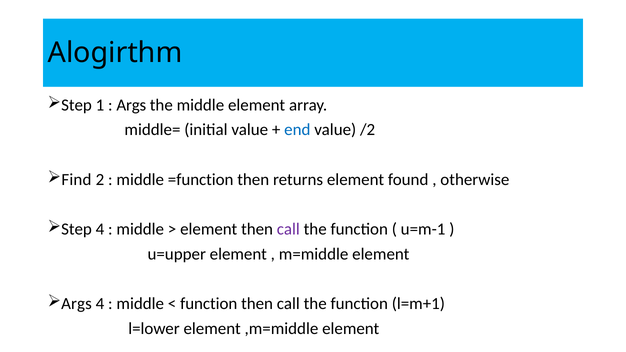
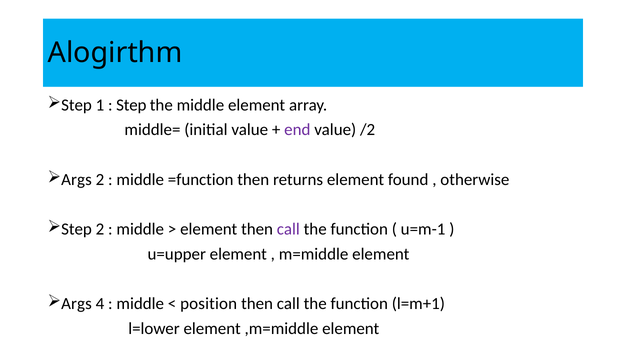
Args: Args -> Step (131, 105)
end colour: blue -> purple (297, 130)
Find: Find -> Args (77, 180)
Step 4: 4 -> 2 (100, 229)
function: function -> position (209, 304)
